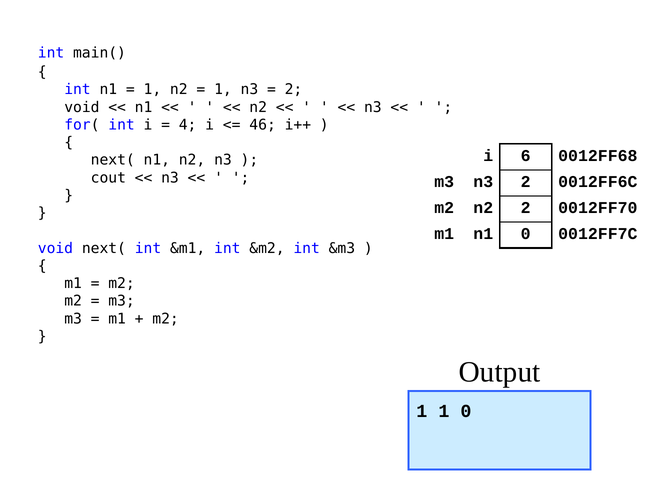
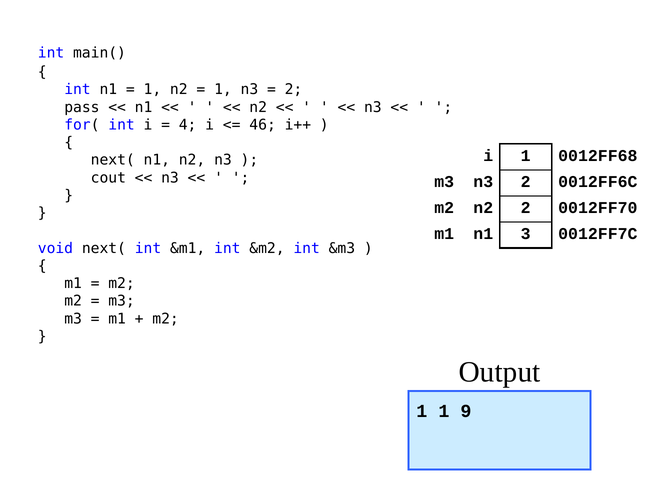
void: void -> pass (82, 107)
i 6: 6 -> 1 (526, 156)
n1 0: 0 -> 3 (526, 234)
1 0: 0 -> 9 (466, 411)
